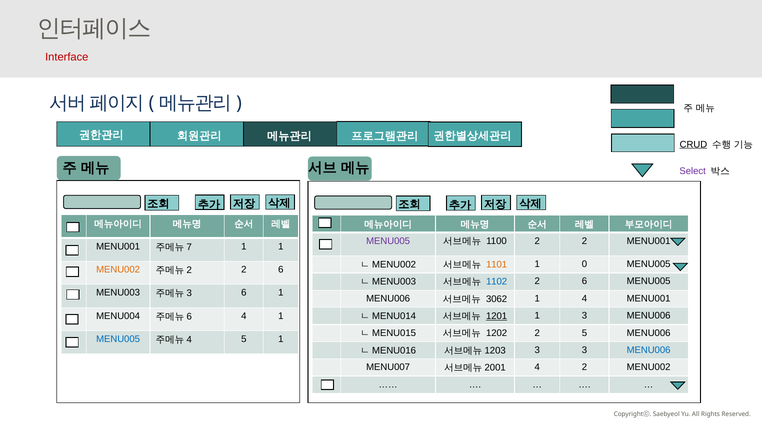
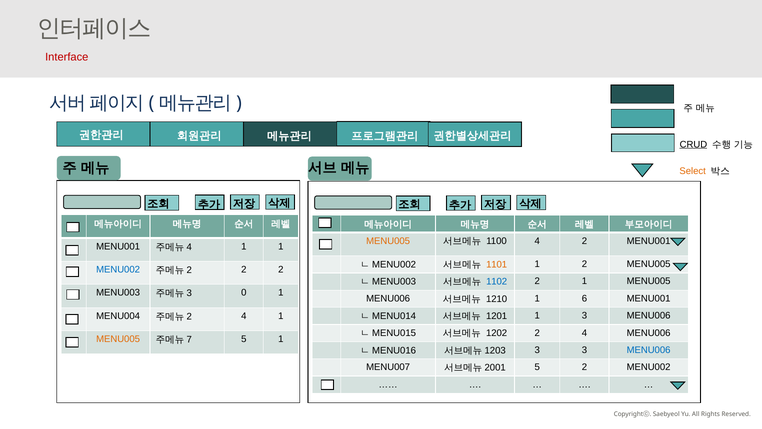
Select colour: purple -> orange (693, 171)
MENU005 colour: purple -> orange (388, 241)
1100 2: 2 -> 4 (537, 241)
7: 7 -> 4 (189, 247)
1 0: 0 -> 2 (584, 264)
MENU002 colour: orange -> blue (118, 269)
2 2 6: 6 -> 2 (281, 269)
6: 6 -> 1 (584, 281)
3 6: 6 -> 0 (244, 293)
3062: 3062 -> 1210 (497, 299)
1 4: 4 -> 6 (584, 298)
6: 6 -> 2 (189, 316)
1201 underline: present -> none (497, 316)
1202 2 5: 5 -> 4 (584, 333)
MENU005 colour: blue -> orange (118, 339)
4: 4 -> 7 (189, 339)
4: 4 -> 5 (537, 367)
